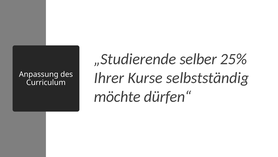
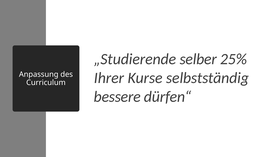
möchte: möchte -> bessere (117, 96)
